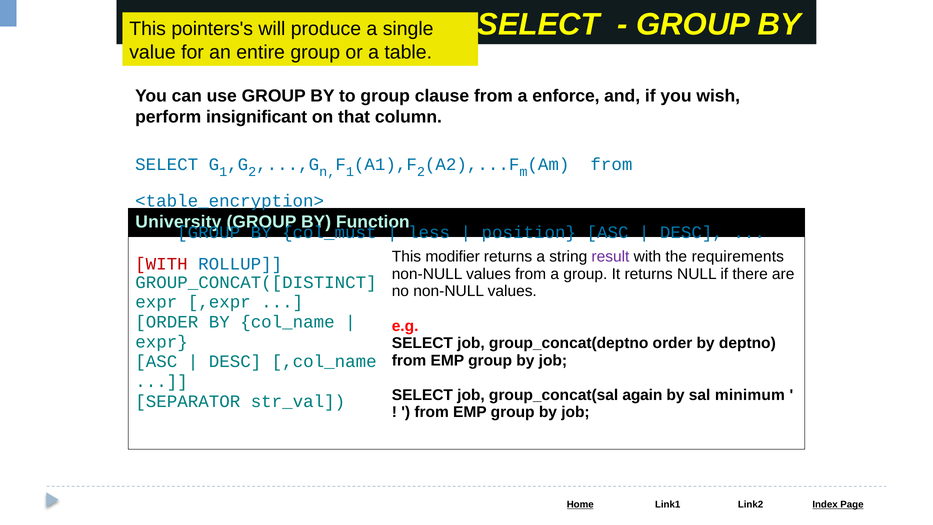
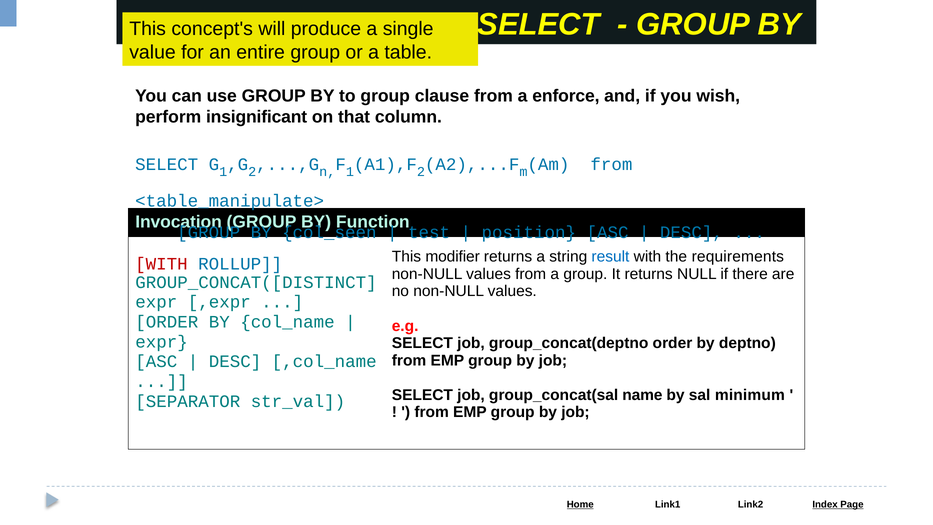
pointers's: pointers's -> concept's (212, 29)
<table_encryption>: <table_encryption> -> <table_manipulate> (230, 201)
University: University -> Invocation (179, 222)
col_must: col_must -> col_seen (329, 233)
less: less -> test (429, 233)
result colour: purple -> blue (610, 257)
again: again -> name (642, 395)
